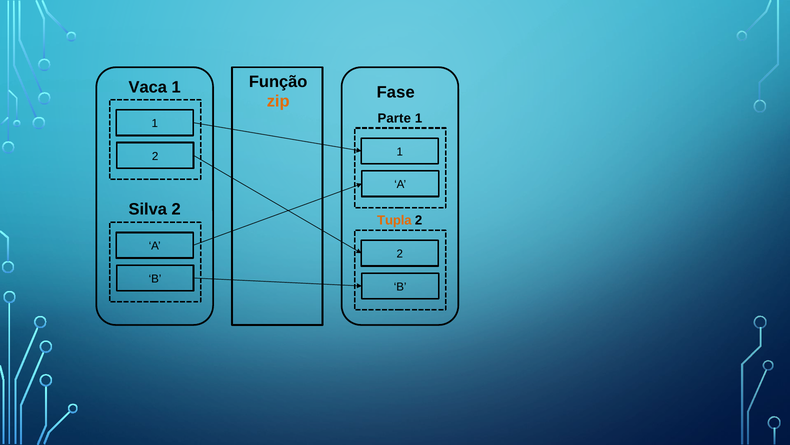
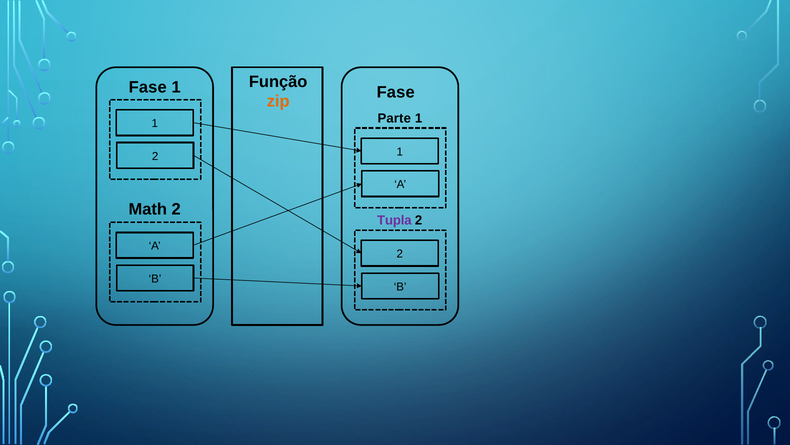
Vaca: Vaca -> Fase (148, 87)
Silva: Silva -> Math (148, 209)
Tupla colour: orange -> purple (394, 220)
